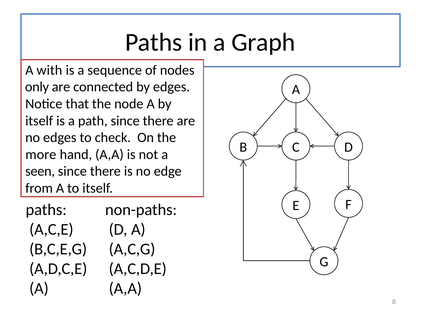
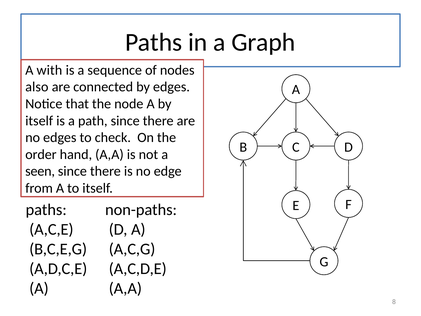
only: only -> also (37, 87)
more: more -> order (41, 154)
